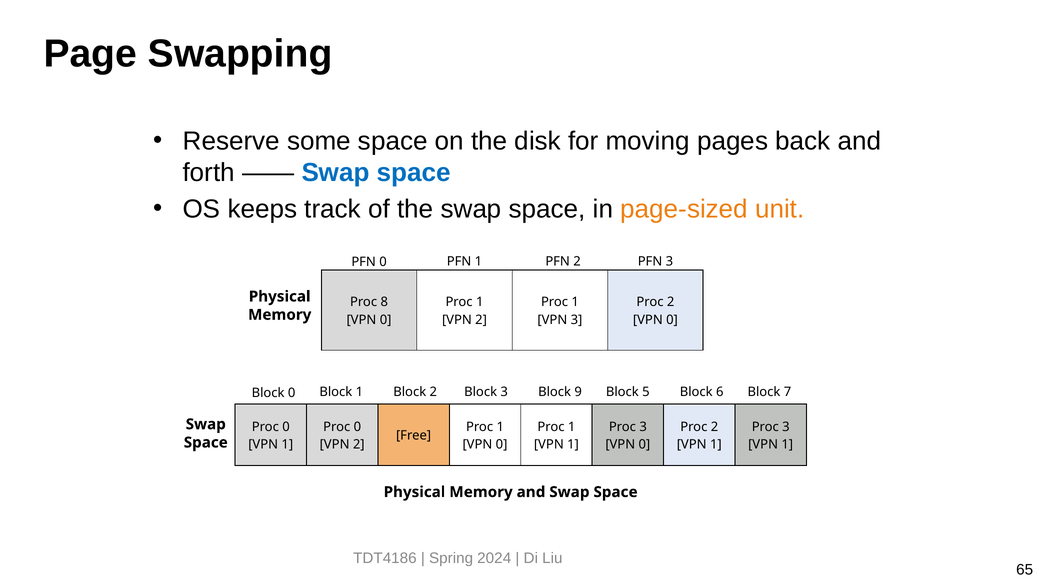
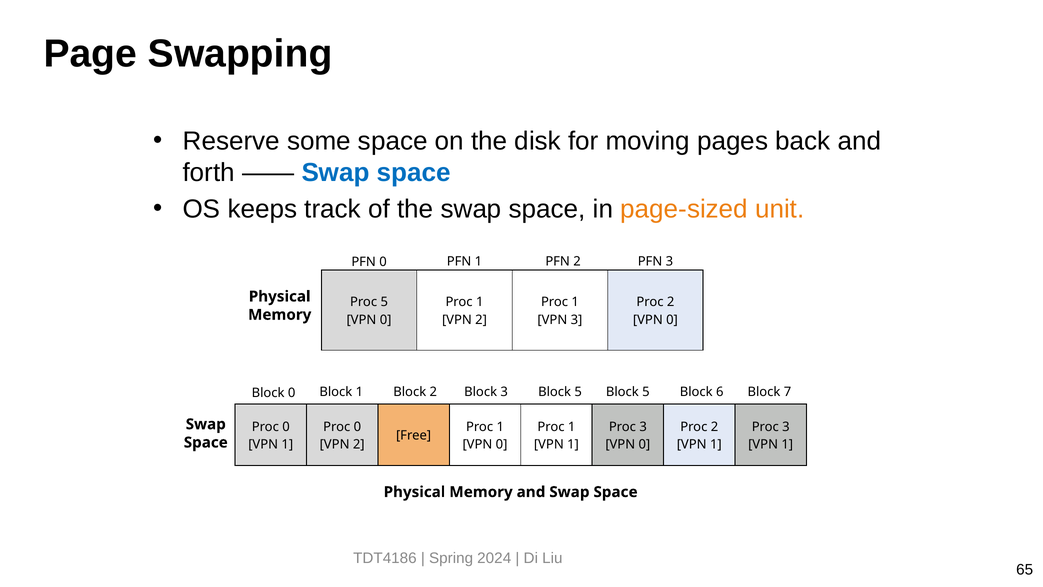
Proc 8: 8 -> 5 (384, 302)
3 Block 9: 9 -> 5 (578, 392)
